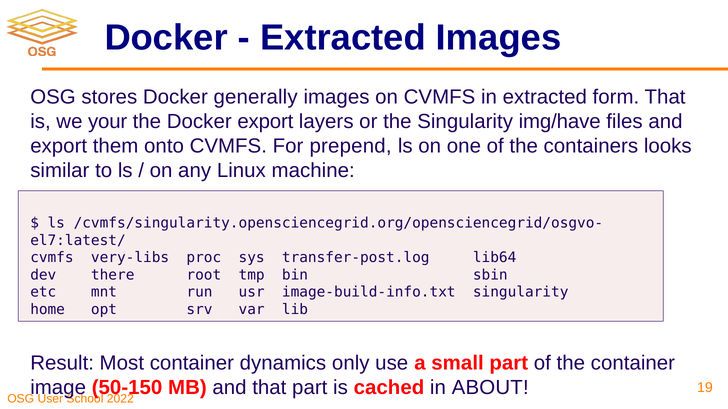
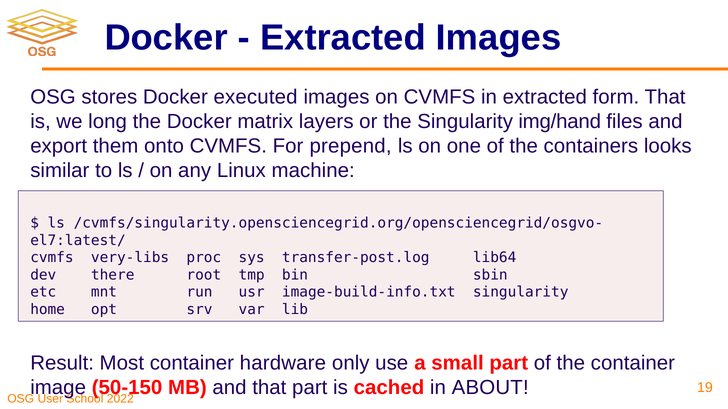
generally: generally -> executed (256, 97)
your: your -> long (108, 122)
Docker export: export -> matrix (265, 122)
img/have: img/have -> img/hand (560, 122)
dynamics: dynamics -> hardware (283, 363)
